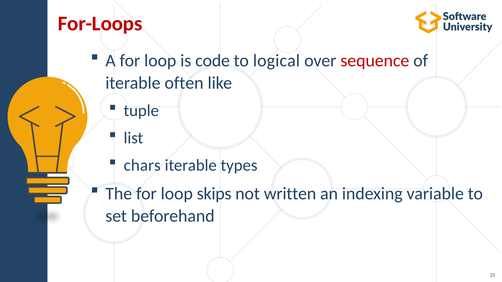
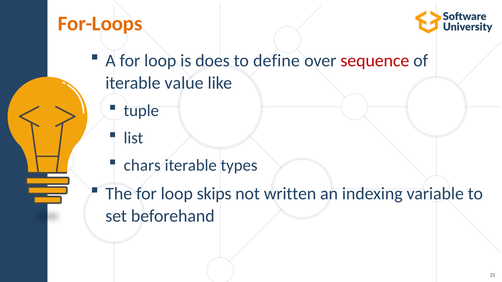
For-Loops colour: red -> orange (100, 24)
code: code -> does (213, 61)
logical: logical -> define (276, 61)
often: often -> value (184, 83)
